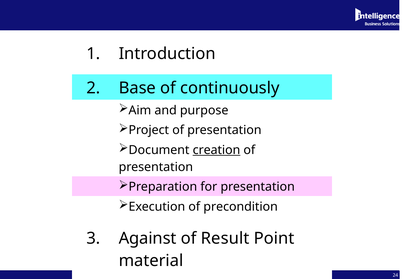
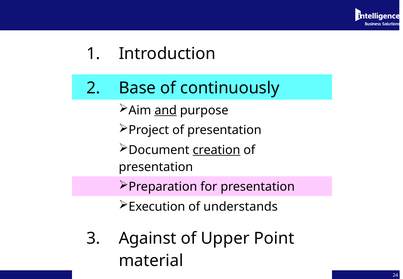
and underline: none -> present (166, 110)
precondition: precondition -> understands (241, 207)
Result: Result -> Upper (225, 238)
